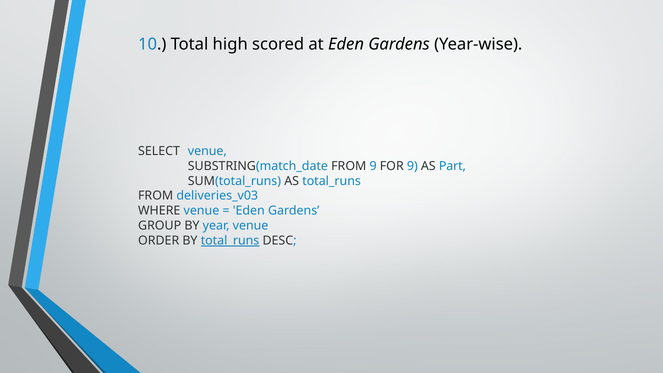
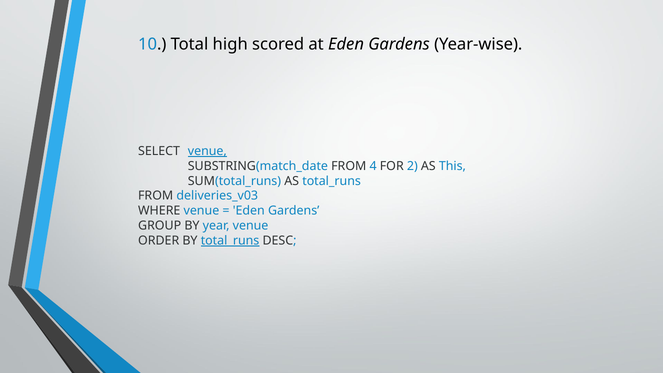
venue underline: none -> present (207, 151)
FROM 9: 9 -> 4 (373, 166)
FOR 9: 9 -> 2 (412, 166)
Part: Part -> This (452, 166)
